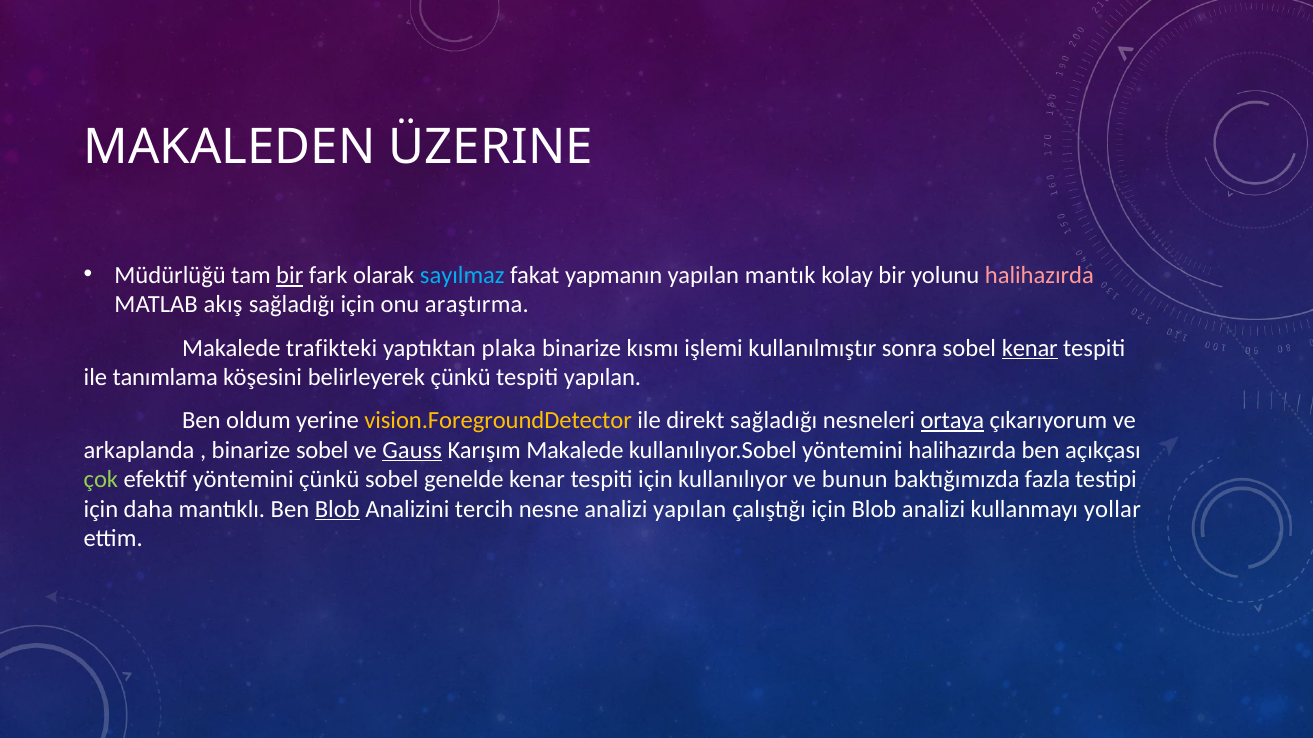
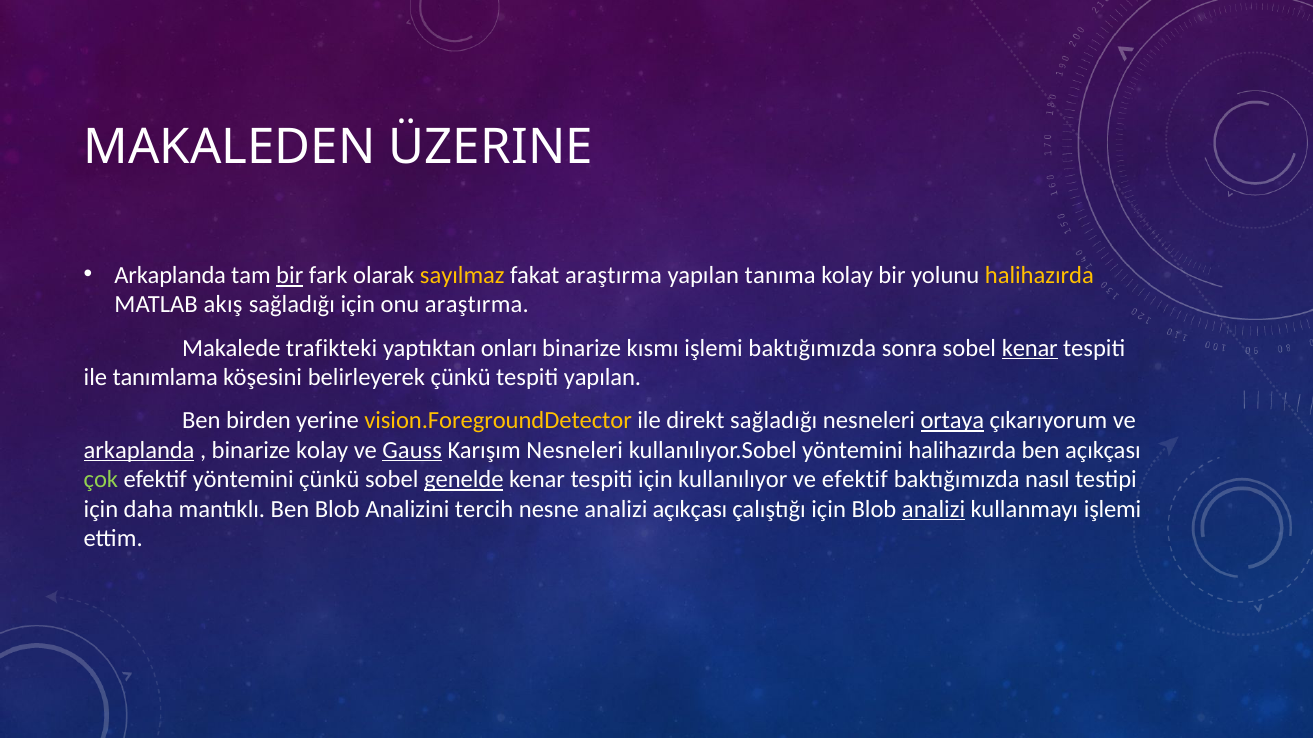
Müdürlüğü: Müdürlüğü -> Arkaplanda (170, 275)
sayılmaz colour: light blue -> yellow (462, 275)
fakat yapmanın: yapmanın -> araştırma (613, 275)
mantık: mantık -> tanıma (780, 275)
halihazırda colour: pink -> yellow (1039, 275)
plaka: plaka -> onları (509, 348)
işlemi kullanılmıştır: kullanılmıştır -> baktığımızda (812, 348)
oldum: oldum -> birden (259, 421)
arkaplanda underline: none -> present (139, 450)
binarize sobel: sobel -> kolay (322, 450)
Karışım Makalede: Makalede -> Nesneleri (575, 450)
genelde underline: none -> present (464, 480)
ve bunun: bunun -> efektif (855, 480)
fazla: fazla -> nasıl (1047, 480)
Blob underline: present -> none (337, 510)
analizi yapılan: yapılan -> açıkçası (690, 510)
analizi underline: none -> present (934, 510)
kullanmayı yollar: yollar -> işlemi (1113, 510)
